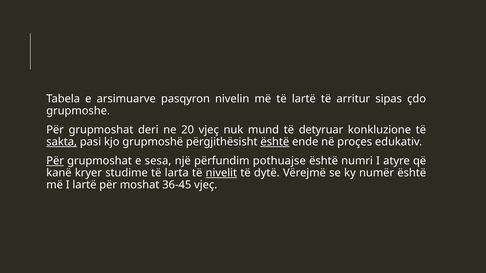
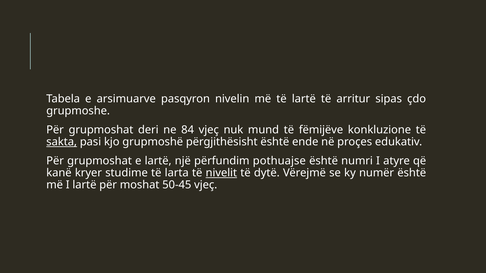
20: 20 -> 84 (188, 130)
detyruar: detyruar -> fëmijëve (321, 130)
është underline: present -> none (275, 142)
Për underline: present -> none (55, 161)
e sesa: sesa -> lartë (158, 161)
36-45: 36-45 -> 50-45 (177, 185)
